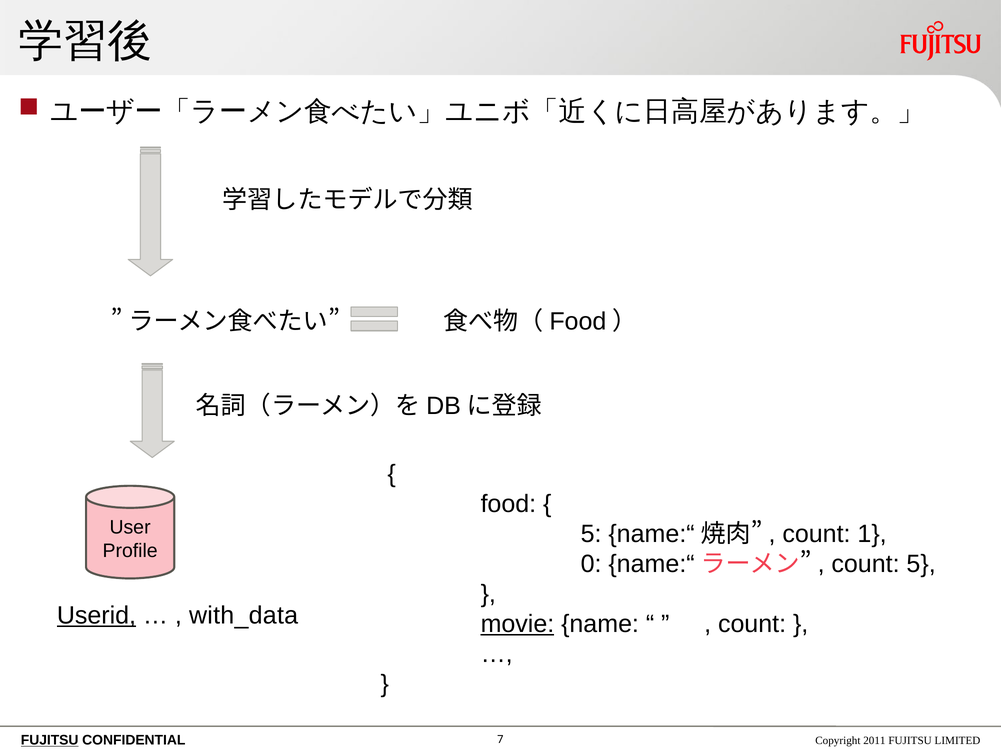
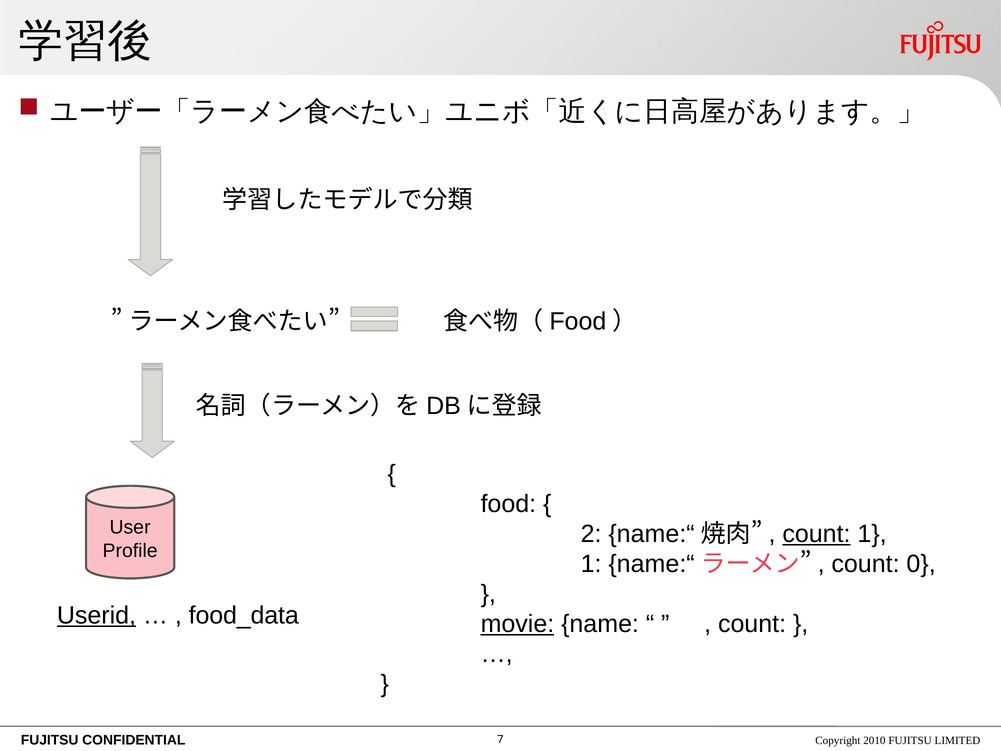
5: 5 -> 2 (591, 534)
count underline: none -> present (816, 534)
0: 0 -> 1 (591, 564)
count 5: 5 -> 0 (921, 564)
with_data: with_data -> food_data (244, 615)
FUJITSU underline: present -> none (50, 740)
2011: 2011 -> 2010 (874, 740)
